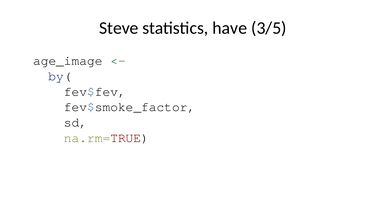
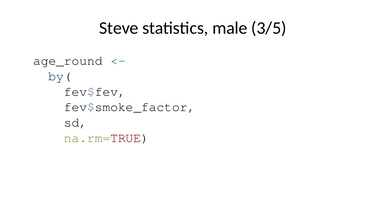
have: have -> male (230, 28)
age_image: age_image -> age_round (68, 61)
